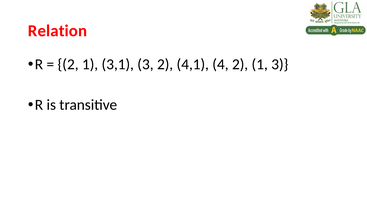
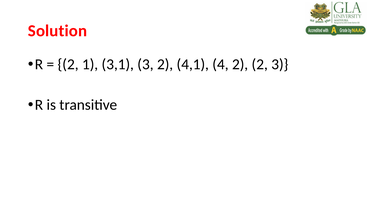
Relation: Relation -> Solution (58, 31)
4 2 1: 1 -> 2 (260, 64)
